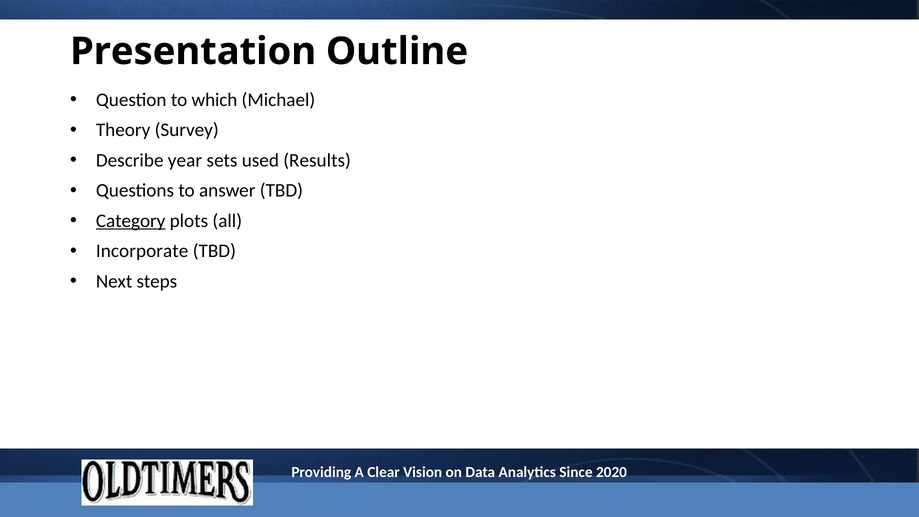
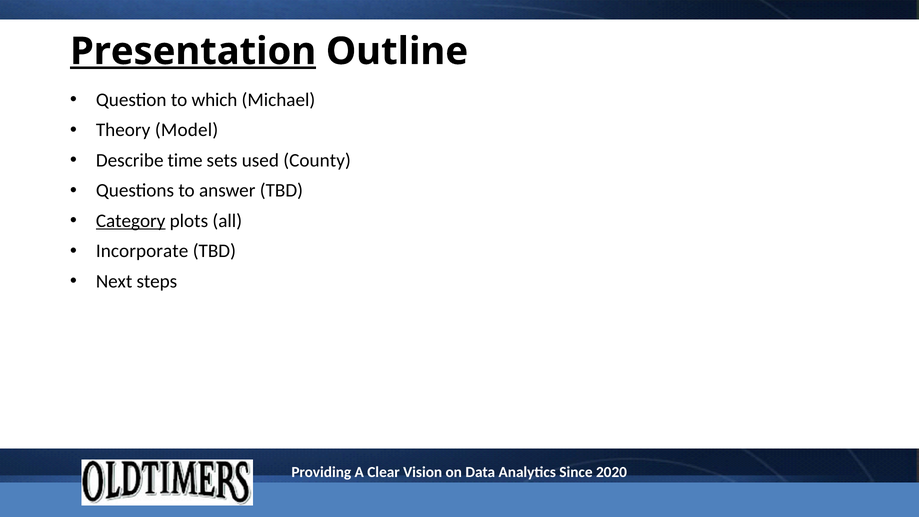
Presentation underline: none -> present (193, 51)
Survey: Survey -> Model (187, 130)
year: year -> time (185, 160)
Results: Results -> County (317, 160)
